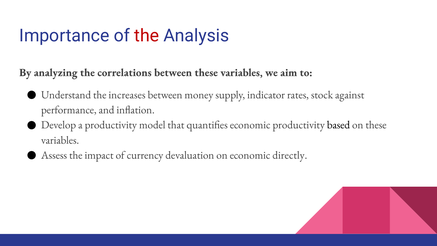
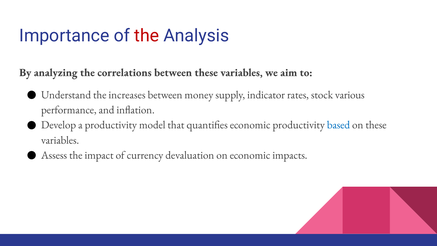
against: against -> various (350, 95)
based colour: black -> blue (338, 125)
directly: directly -> impacts (290, 155)
